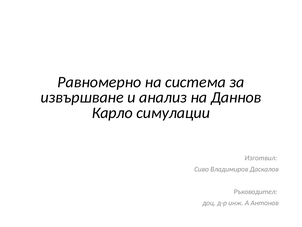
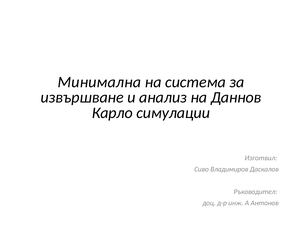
Равномерно: Равномерно -> Минимална (99, 82)
